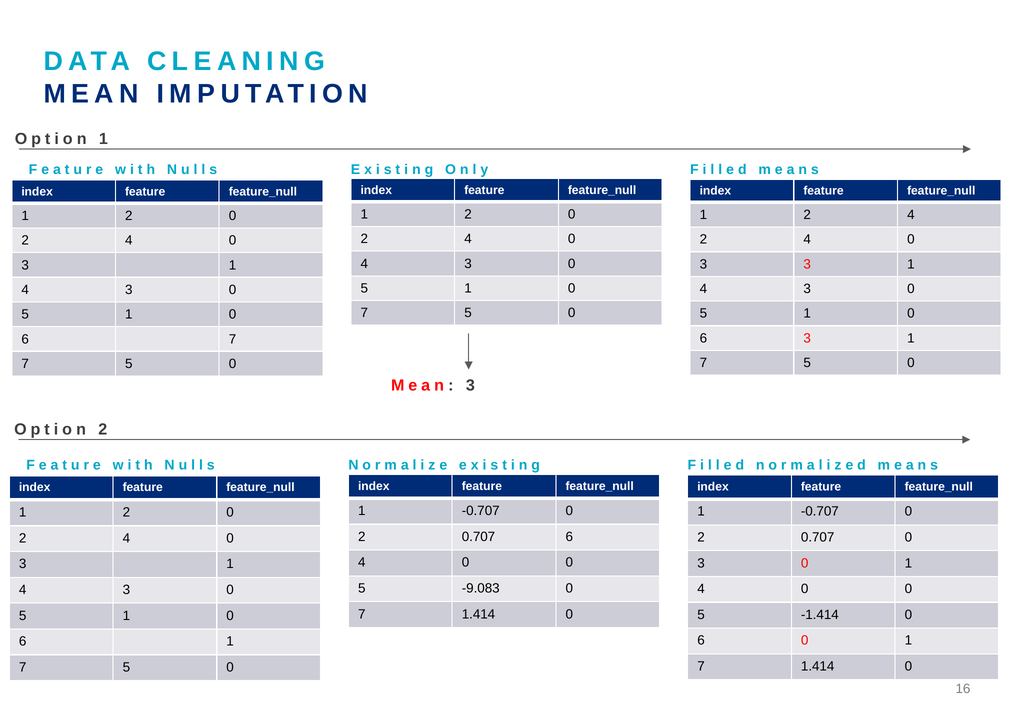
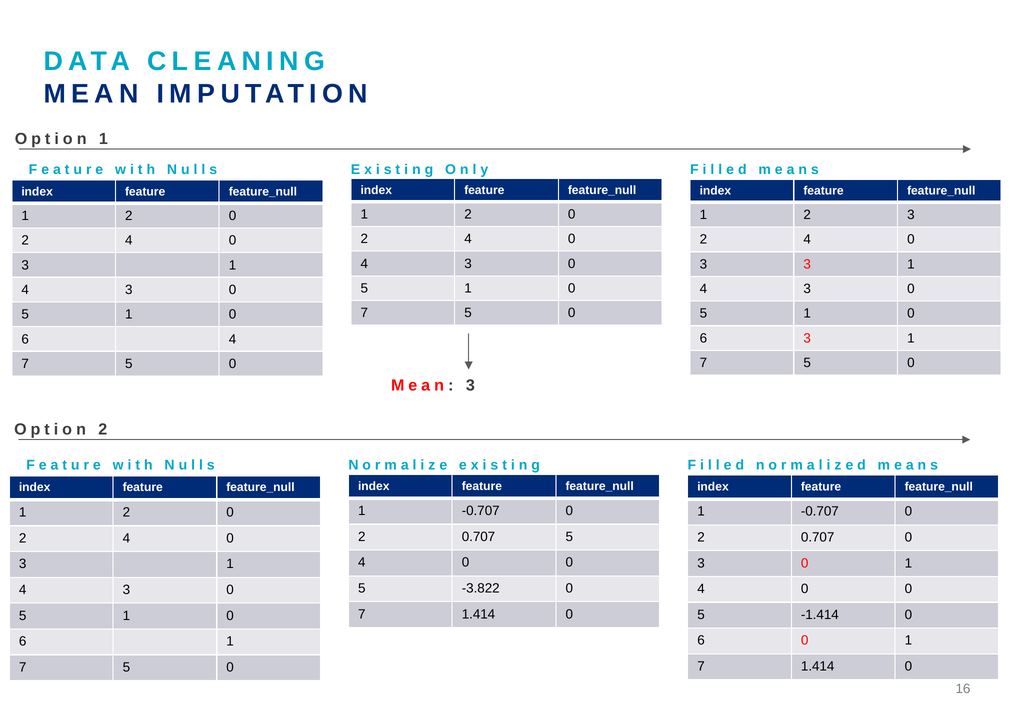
1 2 4: 4 -> 3 (911, 215)
6 7: 7 -> 4 (233, 339)
0.707 6: 6 -> 5 (569, 536)
-9.083: -9.083 -> -3.822 (481, 588)
